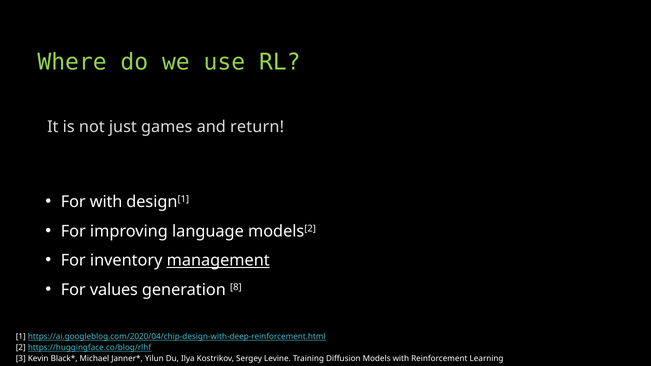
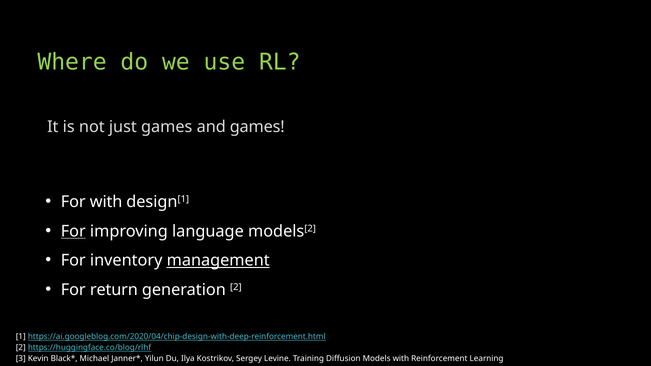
and return: return -> games (257, 127)
For underline: none -> present (73, 231)
values: values -> return (114, 290)
generation 8: 8 -> 2 (236, 287)
